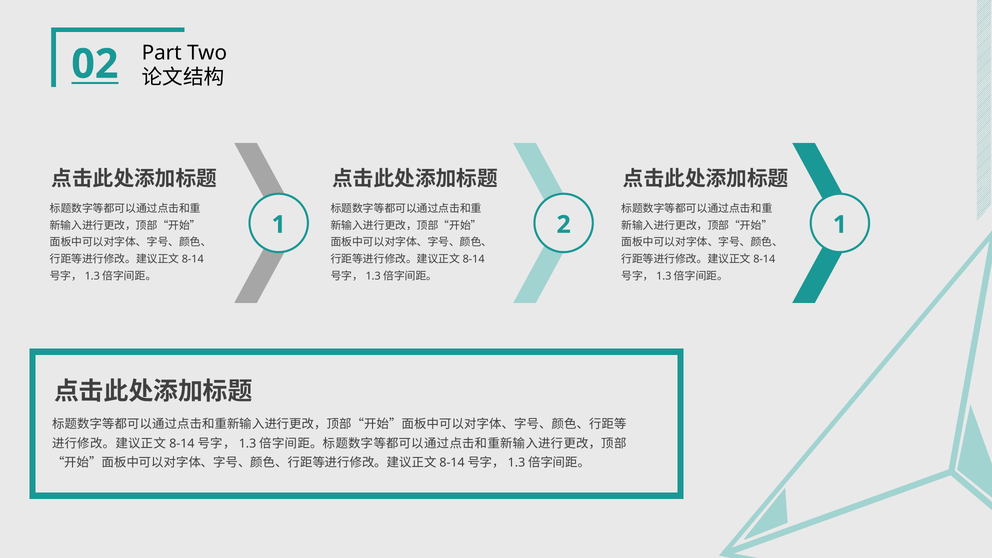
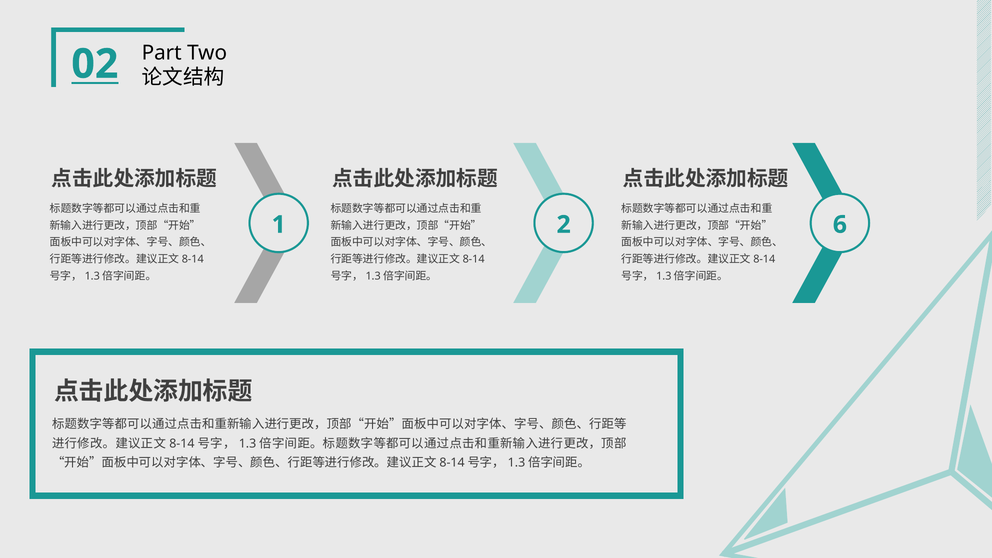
2 1: 1 -> 6 (840, 225)
